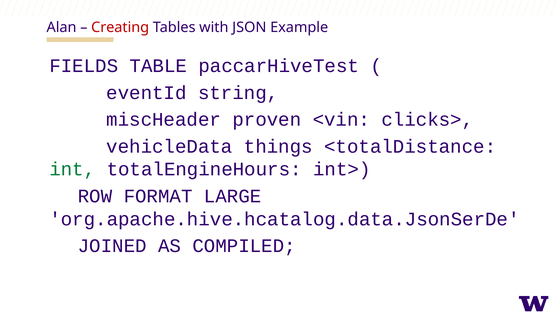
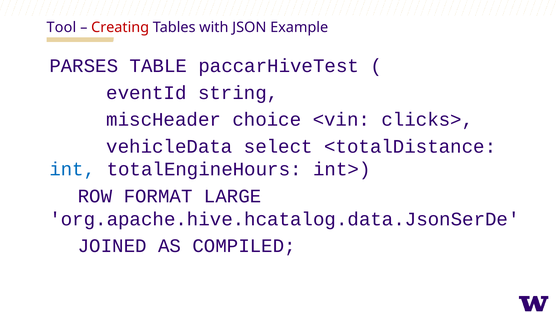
Alan: Alan -> Tool (61, 28)
FIELDS: FIELDS -> PARSES (84, 66)
proven: proven -> choice (267, 120)
things: things -> select (278, 146)
int colour: green -> blue (72, 169)
